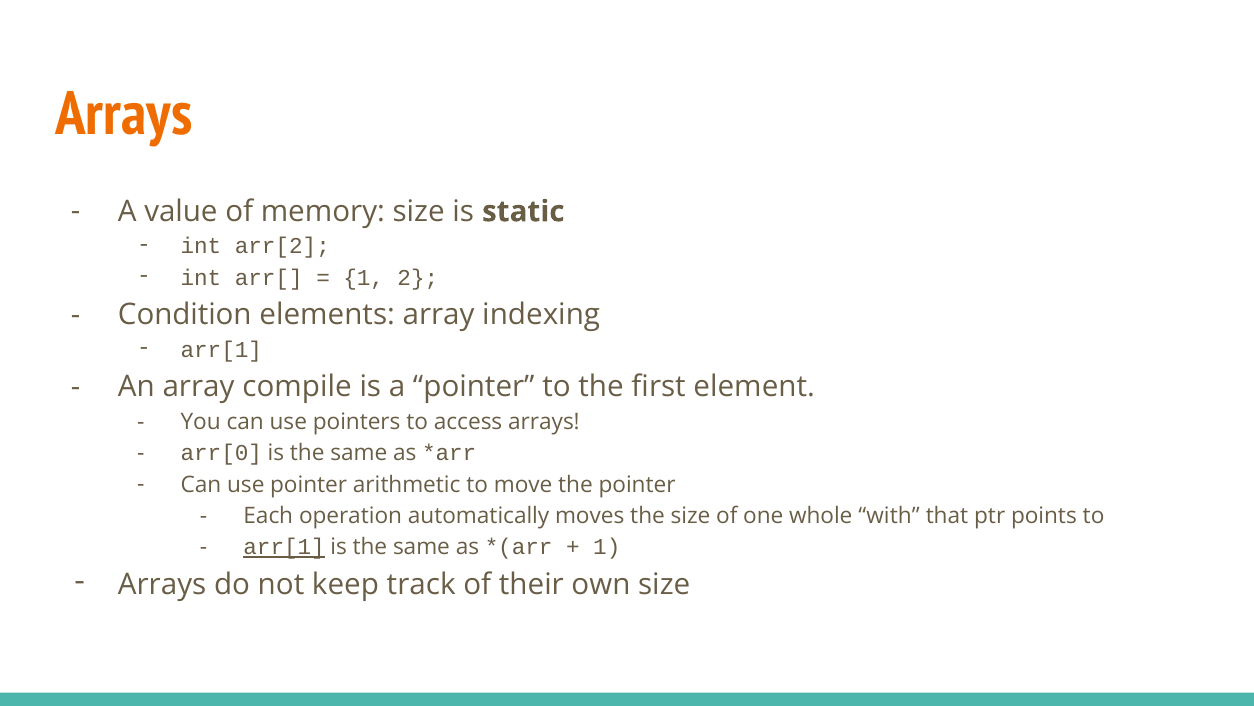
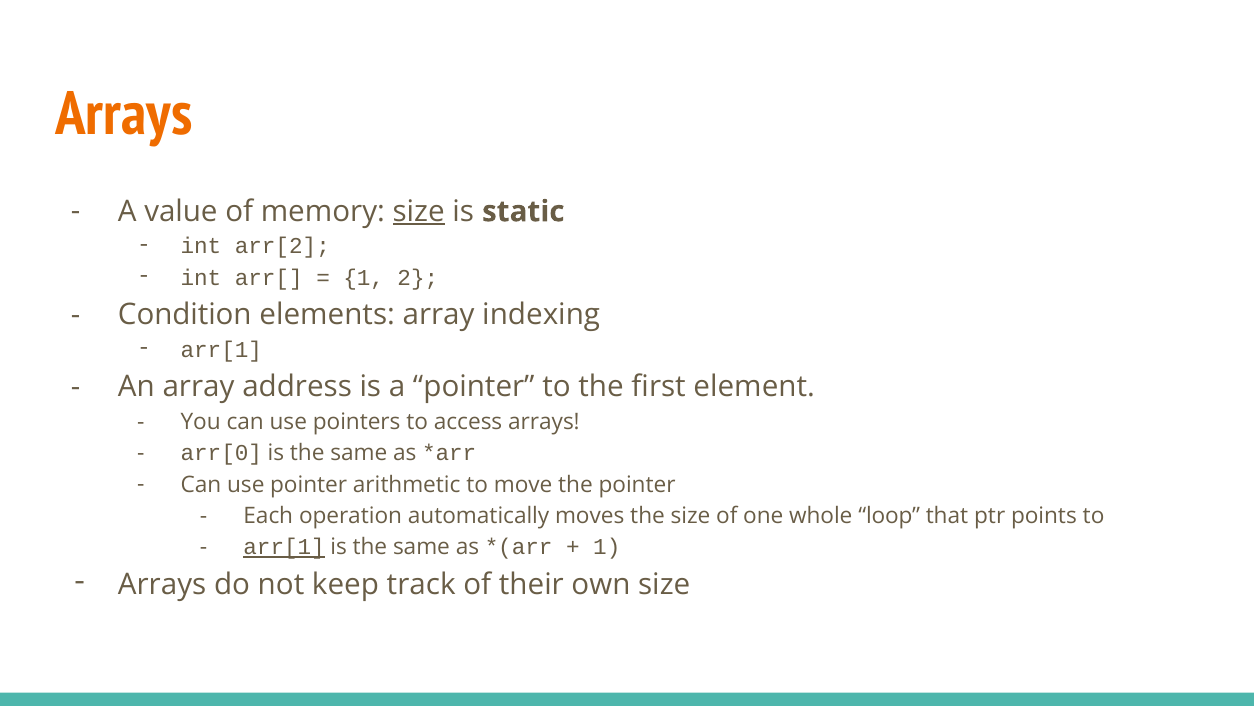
size underline: none -> present (419, 211)
compile: compile -> address (297, 387)
with: with -> loop (889, 515)
